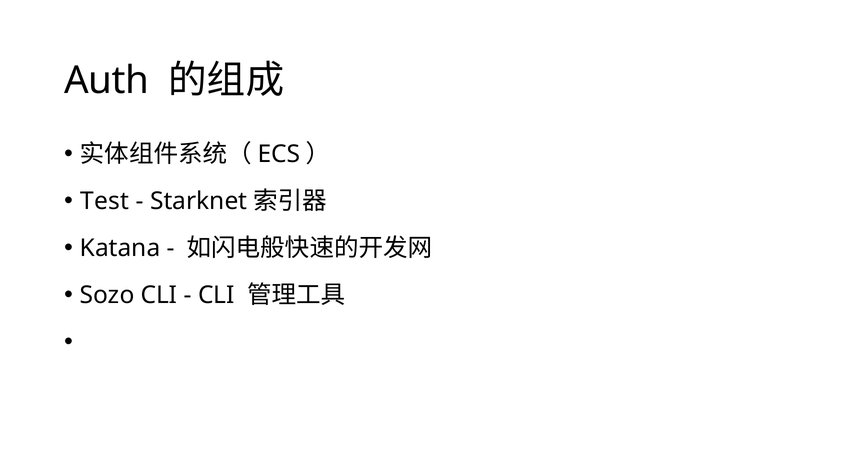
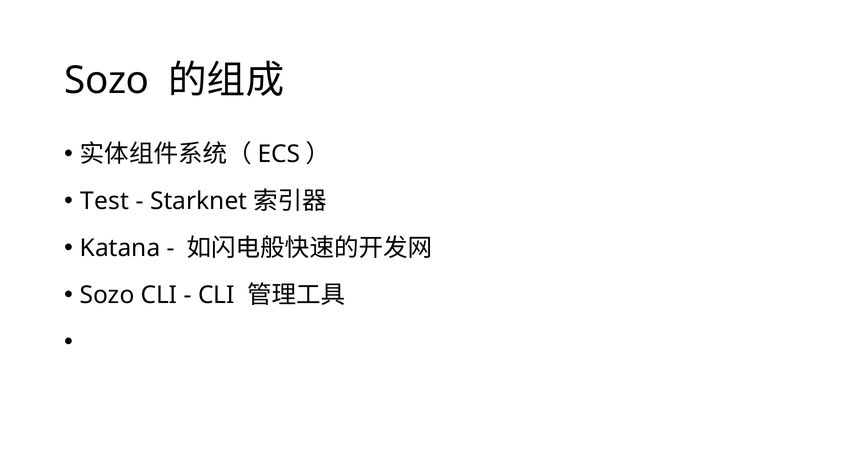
Auth: Auth -> Sozo (107, 81)
